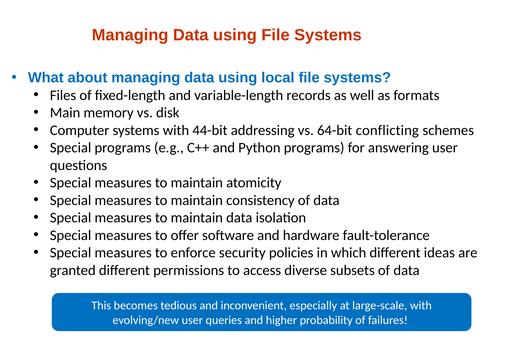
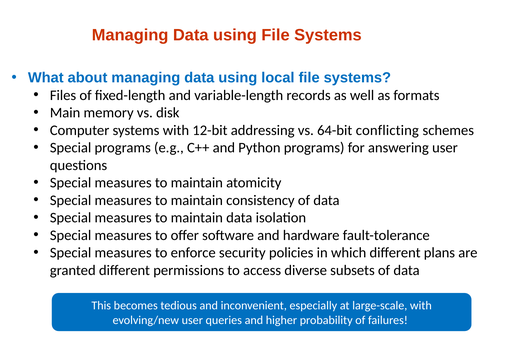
44-bit: 44-bit -> 12-bit (210, 130)
ideas: ideas -> plans (439, 253)
